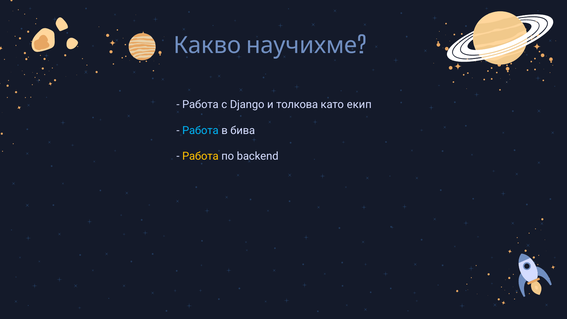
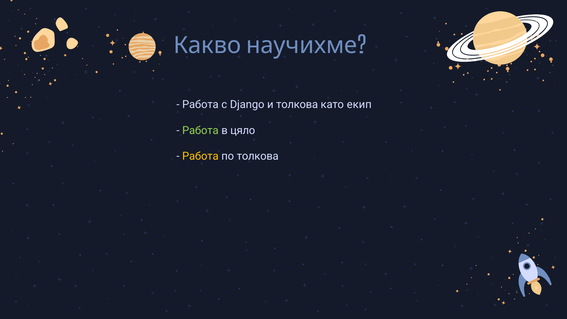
Работа colour: light blue -> light green (200, 130)
бива: бива -> цяло (243, 130)
по backend: backend -> толкова (258, 156)
